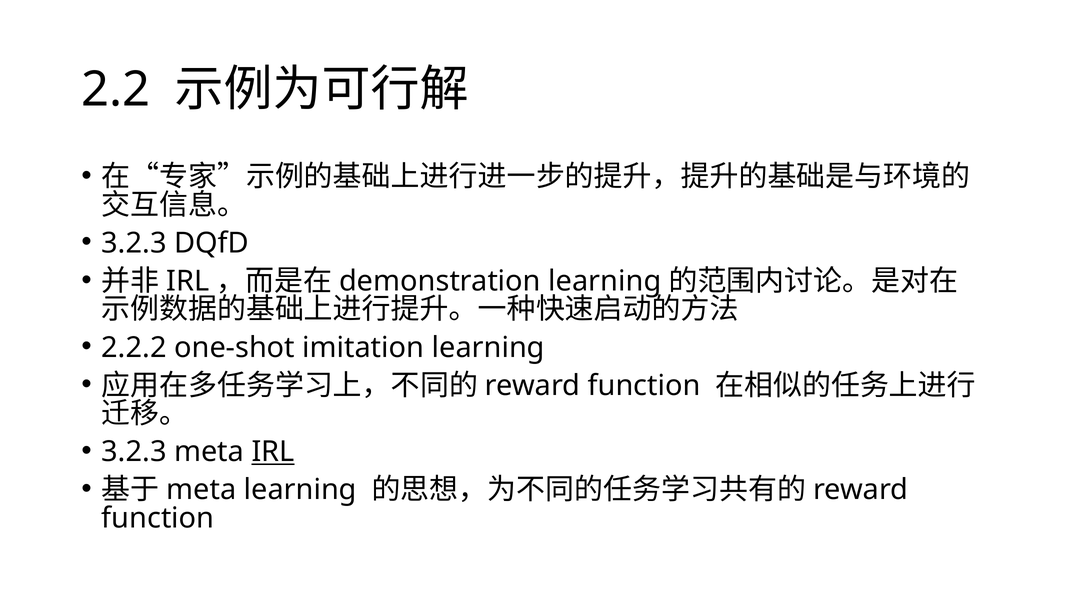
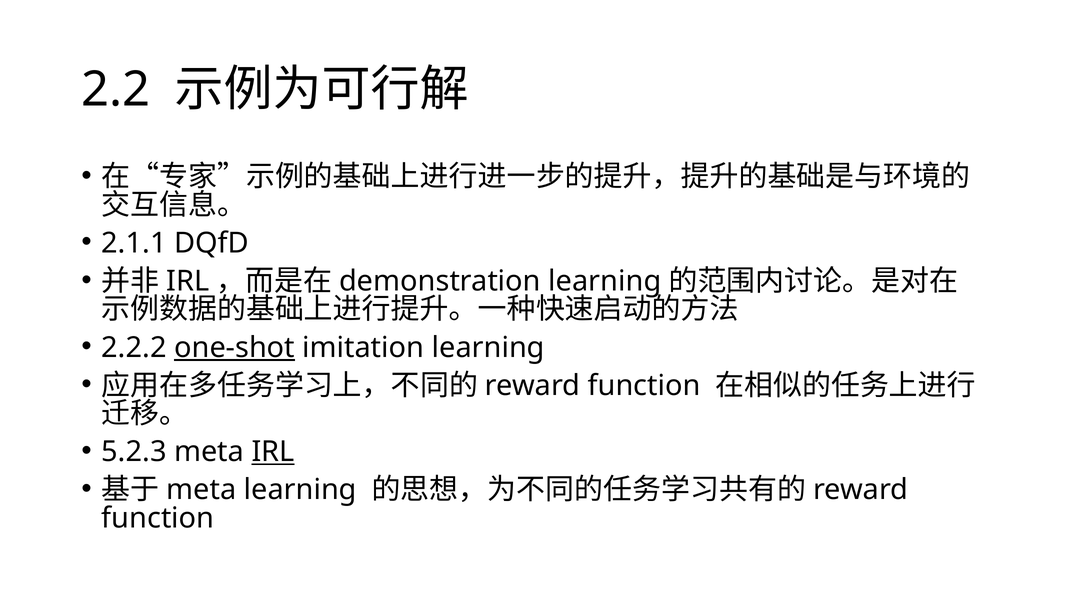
3.2.3: 3.2.3 -> 2.1.1 (134, 243)
one-shot underline: none -> present (234, 347)
3.2.3: 3.2.3 -> 5.2.3 (134, 452)
